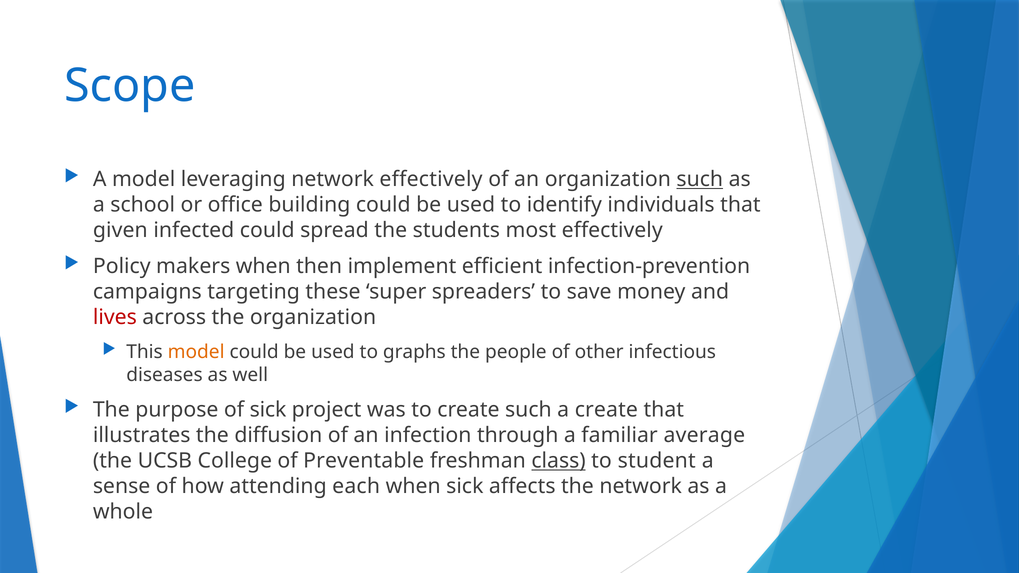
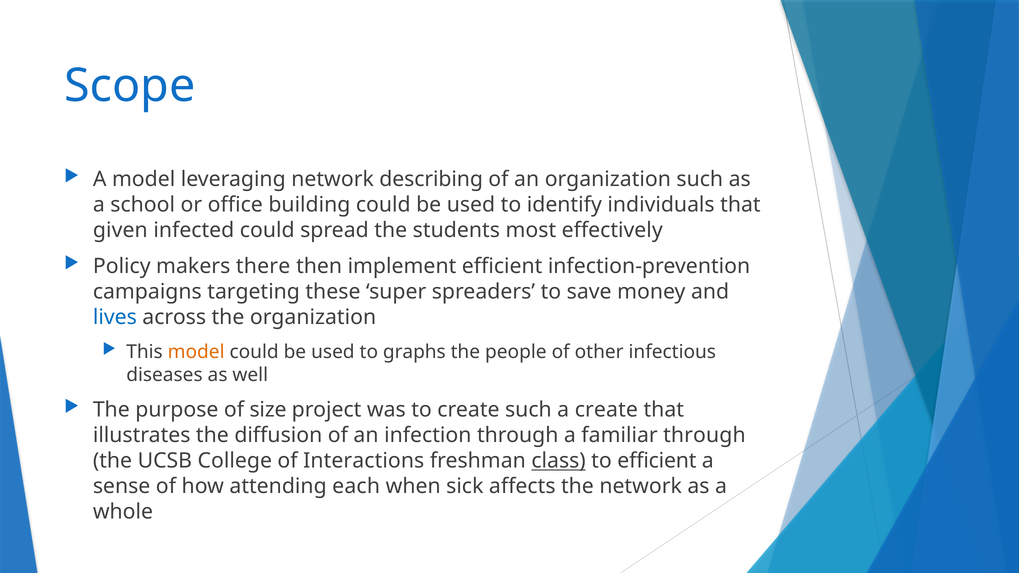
network effectively: effectively -> describing (431, 179)
such underline: present -> none (700, 179)
makers when: when -> there (263, 266)
lives colour: red -> blue (115, 317)
of sick: sick -> size (268, 410)
familiar average: average -> through (704, 435)
Preventable: Preventable -> Interactions (364, 461)
to student: student -> efficient (657, 461)
